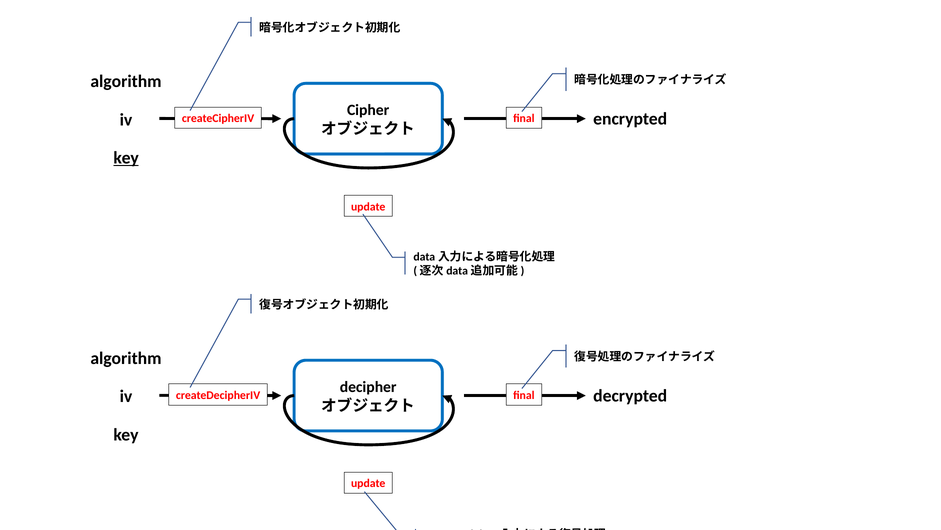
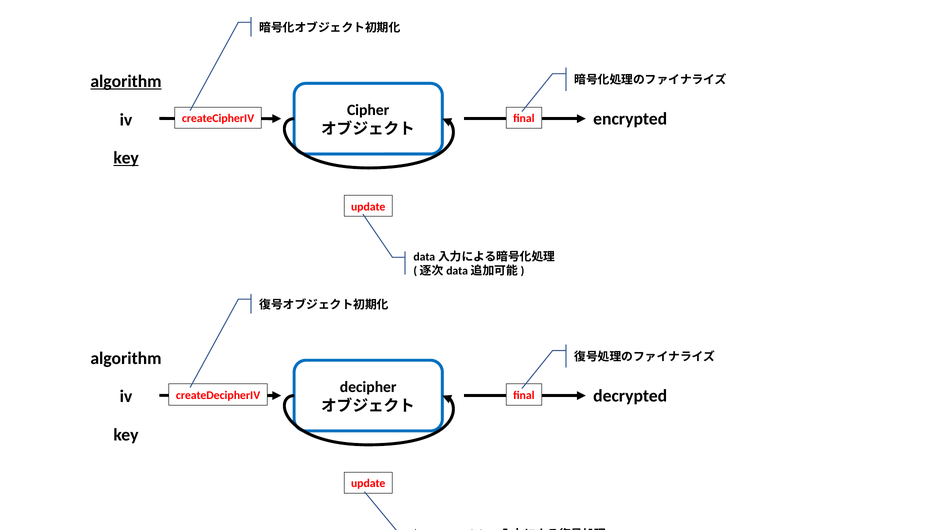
algorithm underline: none -> present (126, 81)
